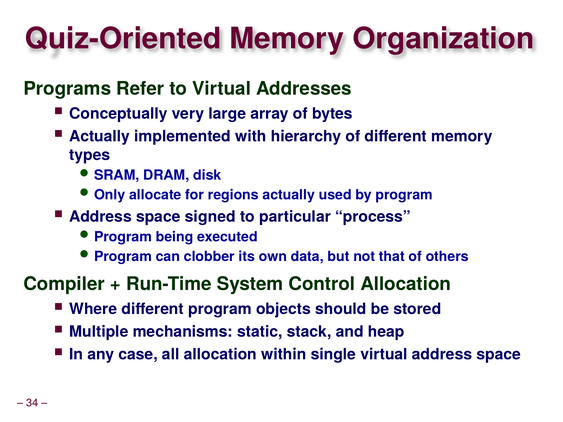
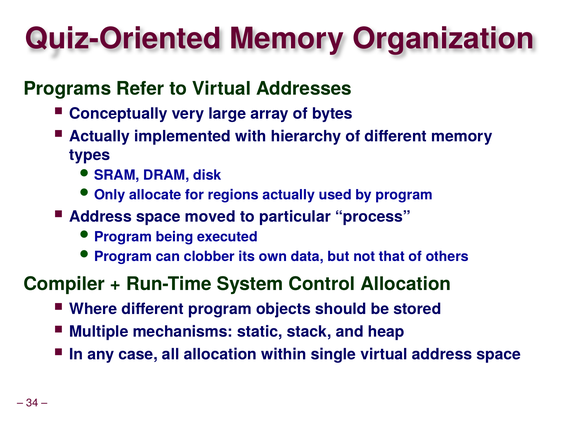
signed: signed -> moved (210, 217)
